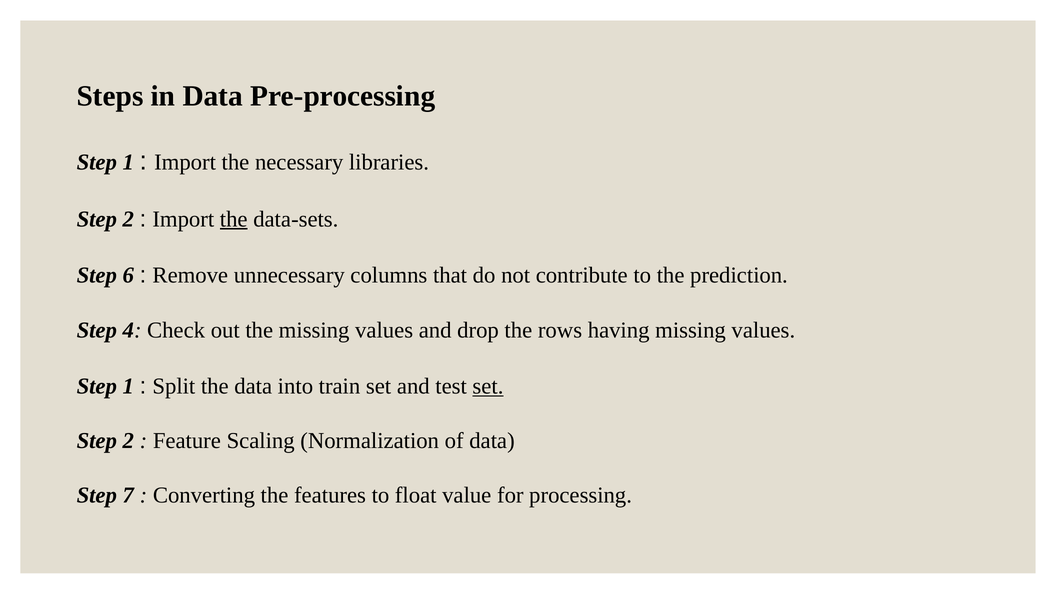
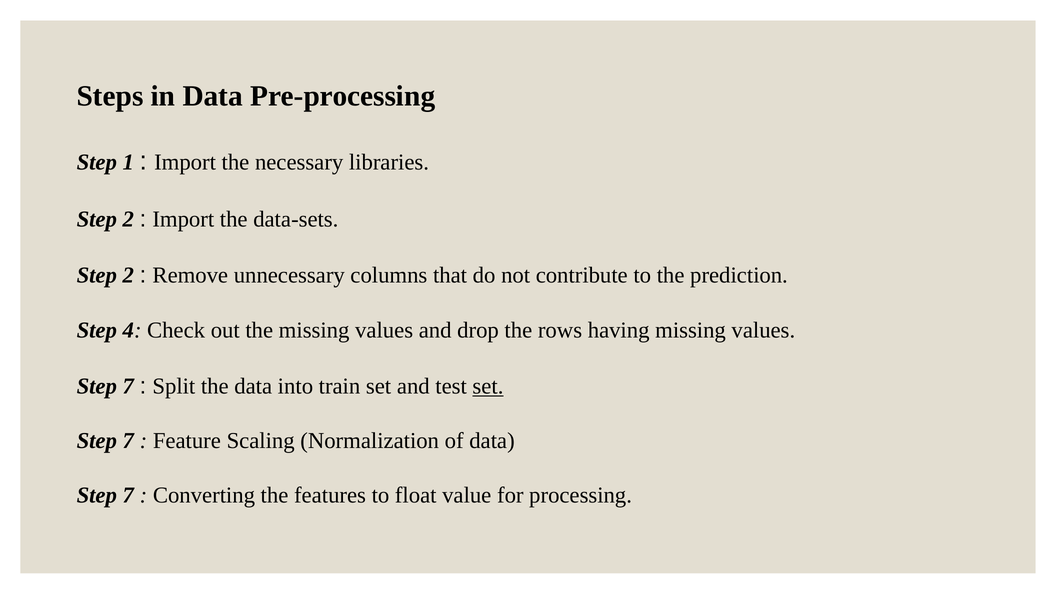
the underline: present -> none (234, 219)
6: 6 -> 2 (128, 275)
1: 1 -> 7 (128, 386)
2: 2 -> 7 (128, 441)
